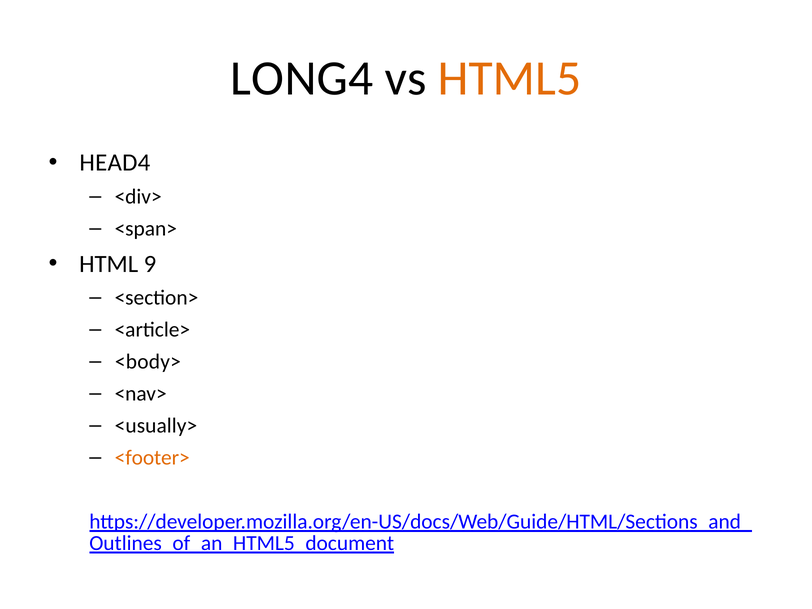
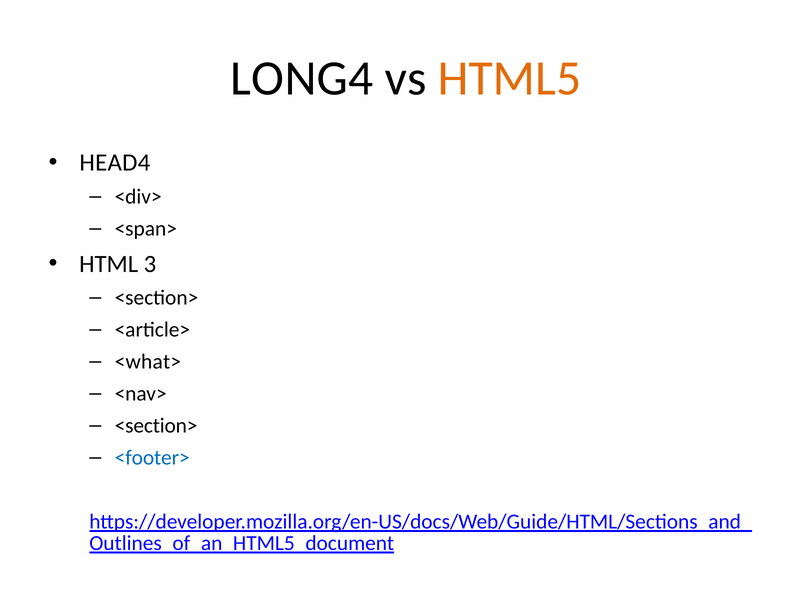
9: 9 -> 3 (150, 264)
<body>: <body> -> <what> (148, 362)
<usually>: <usually> -> <section> (156, 426)
<footer> colour: orange -> blue (152, 458)
